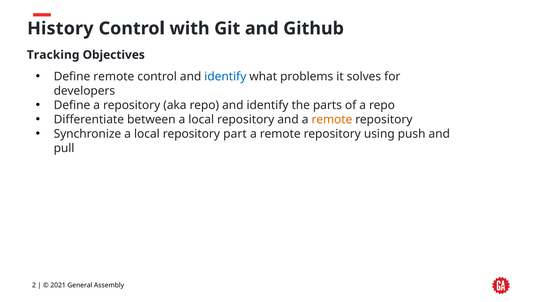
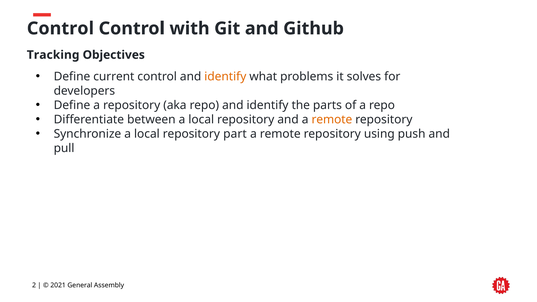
History: History -> Control (60, 28)
Define remote: remote -> current (114, 77)
identify colour: blue -> orange (225, 77)
